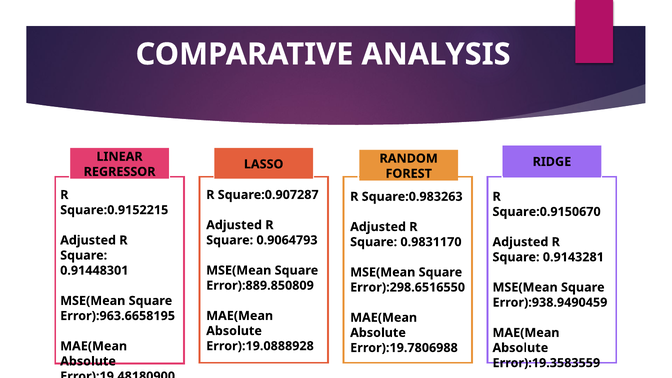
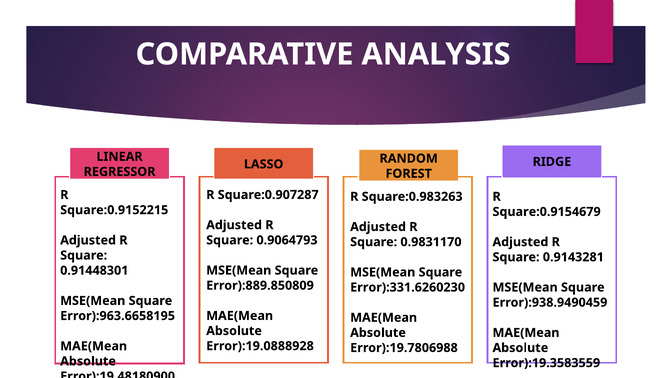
Square:0.9150670: Square:0.9150670 -> Square:0.9154679 (547, 212)
Error):298.6516550: Error):298.6516550 -> Error):331.6260230 (408, 287)
